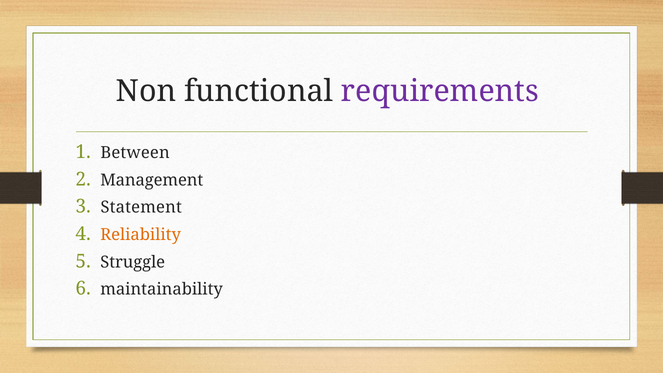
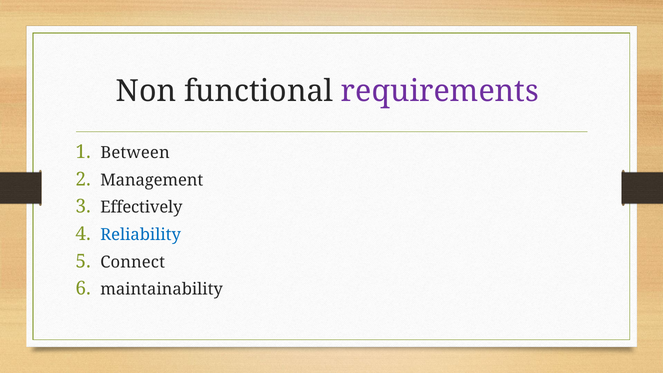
Statement: Statement -> Effectively (141, 207)
Reliability colour: orange -> blue (141, 235)
Struggle: Struggle -> Connect (133, 262)
